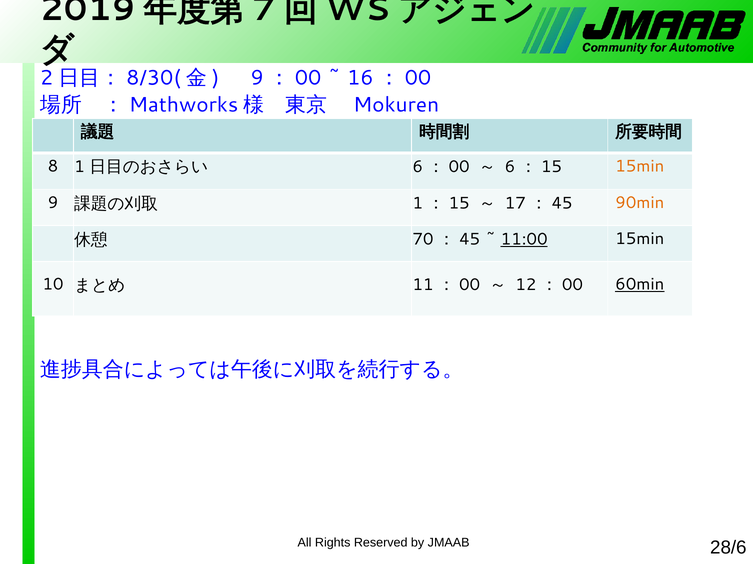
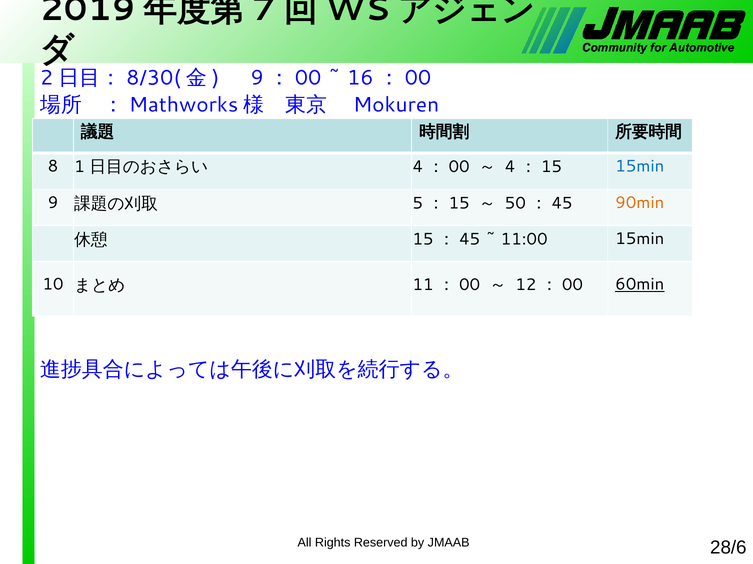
6: 6 -> 4 (418, 167)
6: 6 -> 4 (510, 167)
15min colour: orange -> blue (640, 167)
1: 1 -> 5 (418, 203)
17: 17 -> 50 (515, 203)
70: 70 -> 15 (423, 240)
11:00 underline: present -> none (524, 240)
